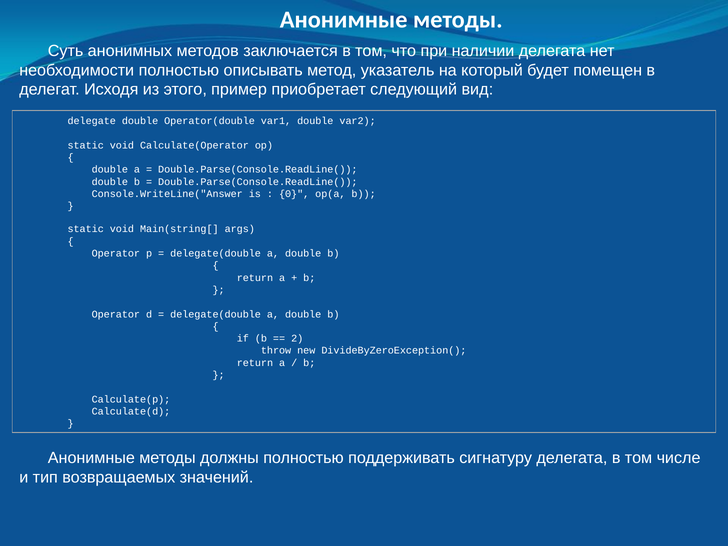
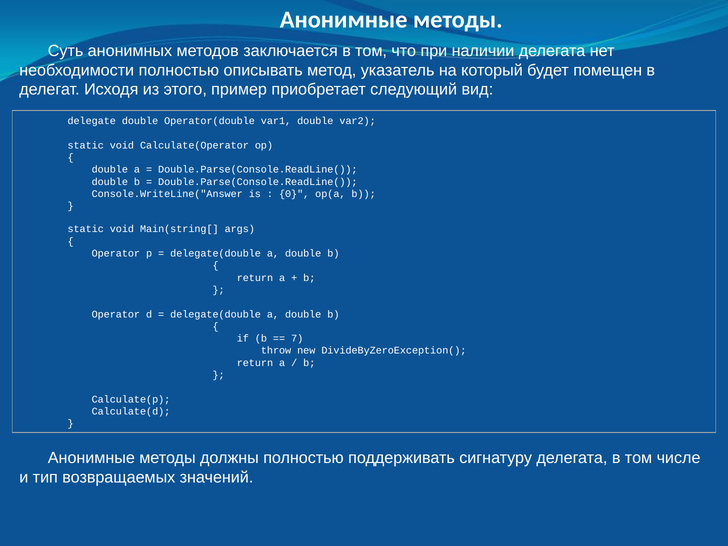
2: 2 -> 7 (297, 338)
